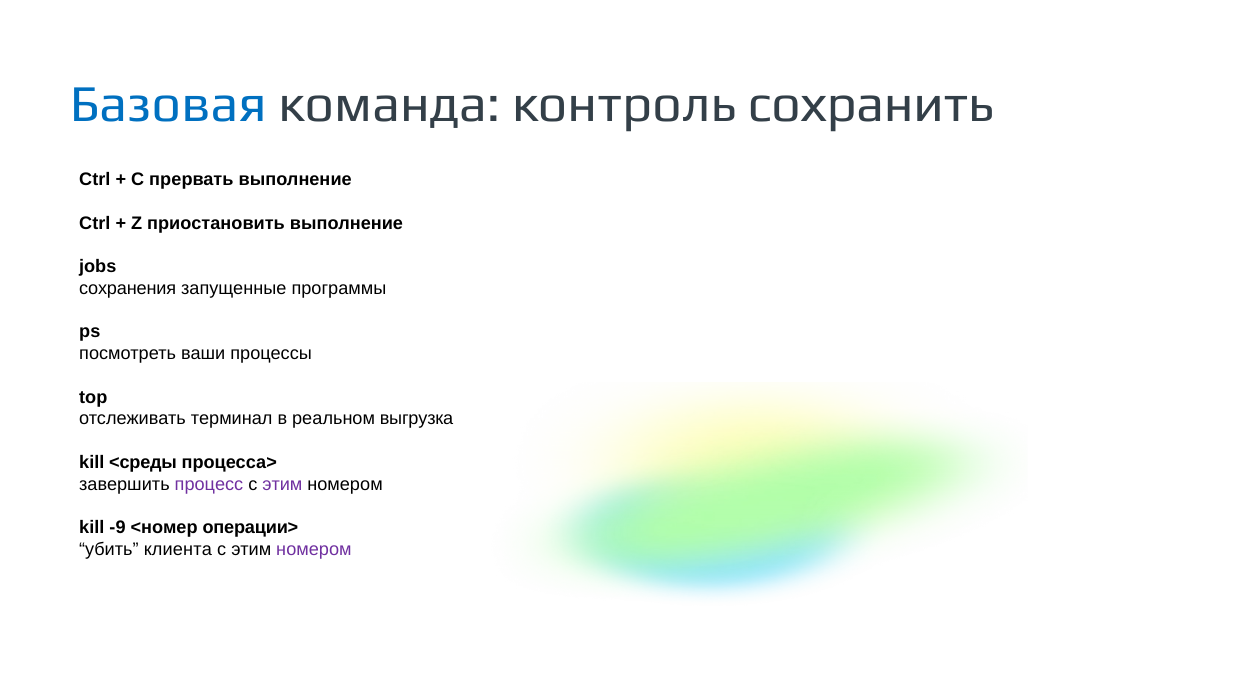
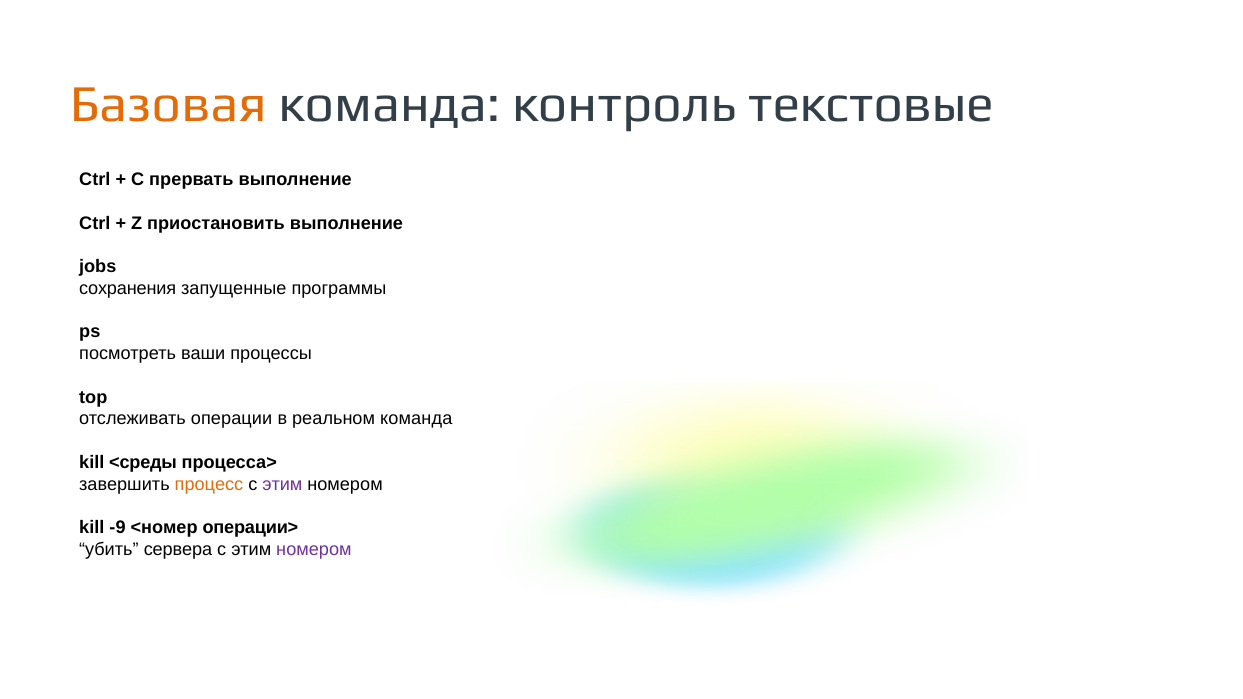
Базовая colour: blue -> orange (168, 105)
сохранить: сохранить -> текстовые (871, 105)
терминал: терминал -> операции (232, 419)
реальном выгрузка: выгрузка -> команда (416, 419)
процесс colour: purple -> orange (209, 484)
клиента: клиента -> сервера (178, 550)
